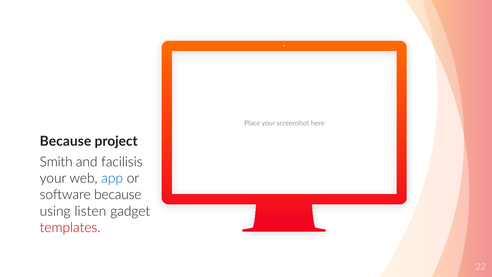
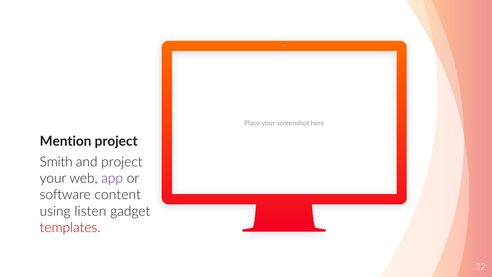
Because: Because -> Mention (66, 141)
and facilisis: facilisis -> project (122, 162)
app colour: blue -> purple (112, 178)
software because: because -> content (118, 195)
